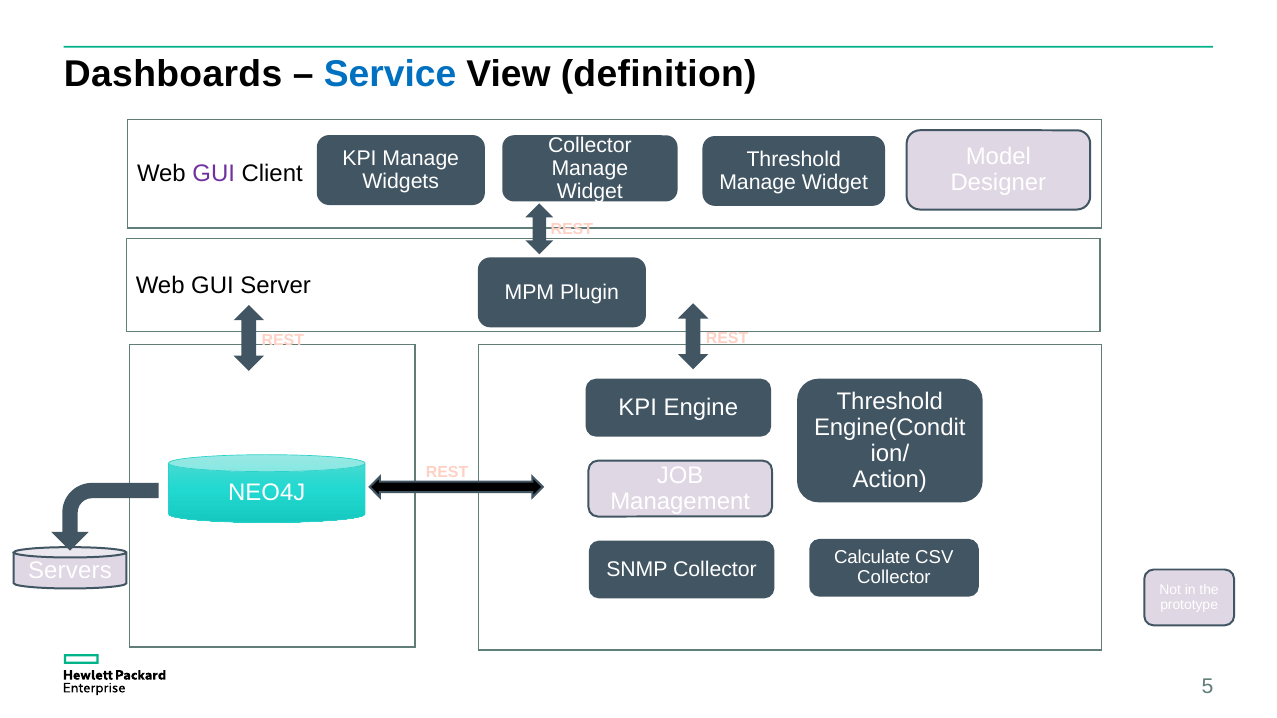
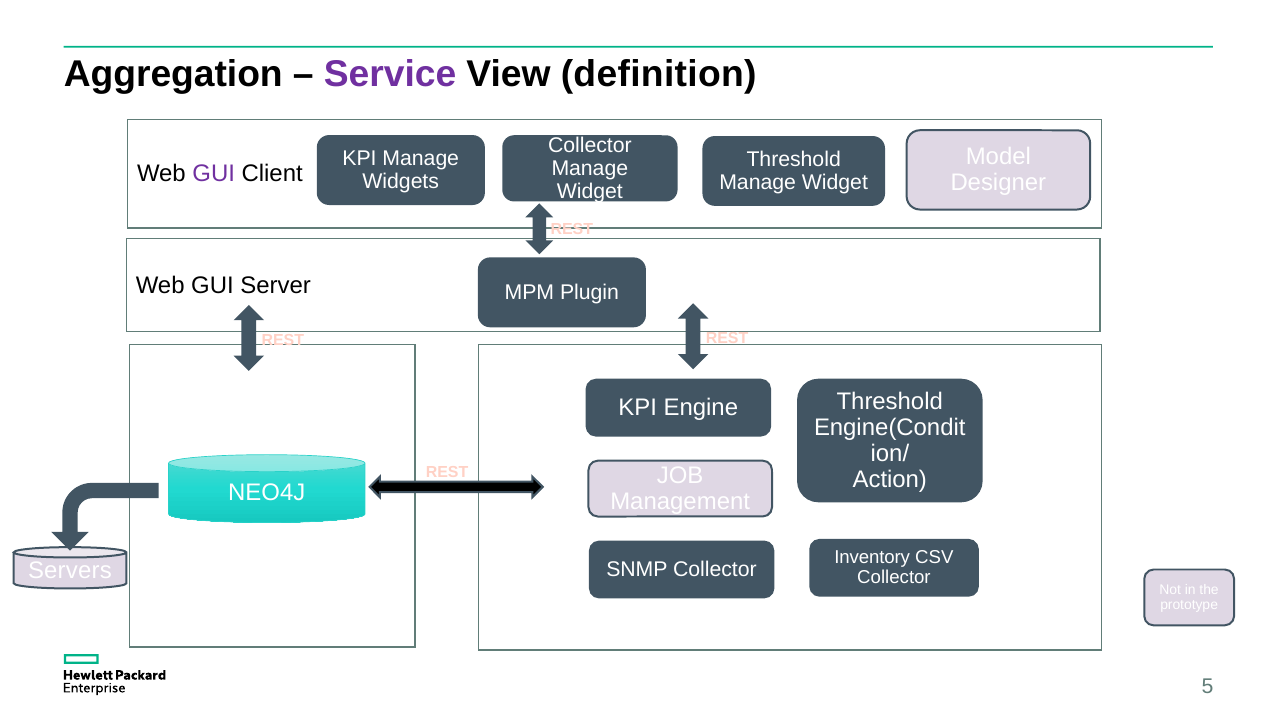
Dashboards: Dashboards -> Aggregation (173, 74)
Service colour: blue -> purple (390, 74)
Calculate: Calculate -> Inventory (872, 558)
